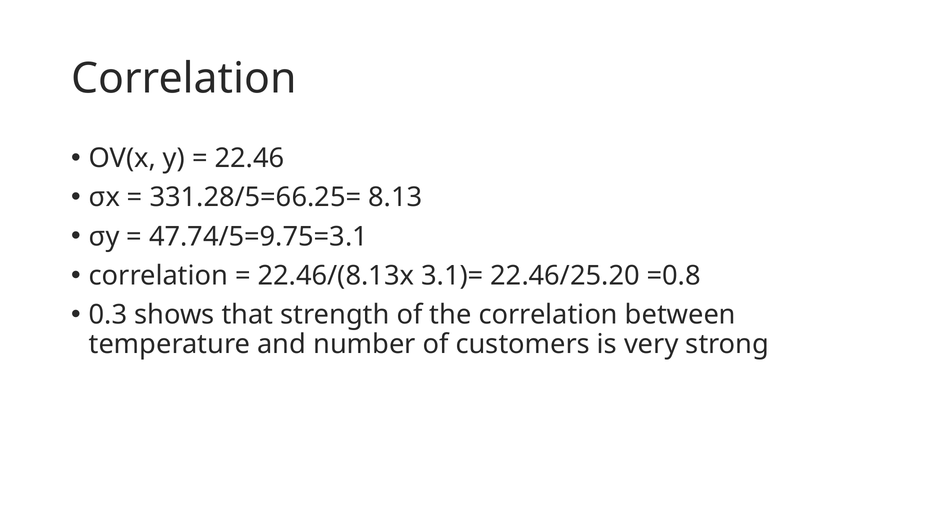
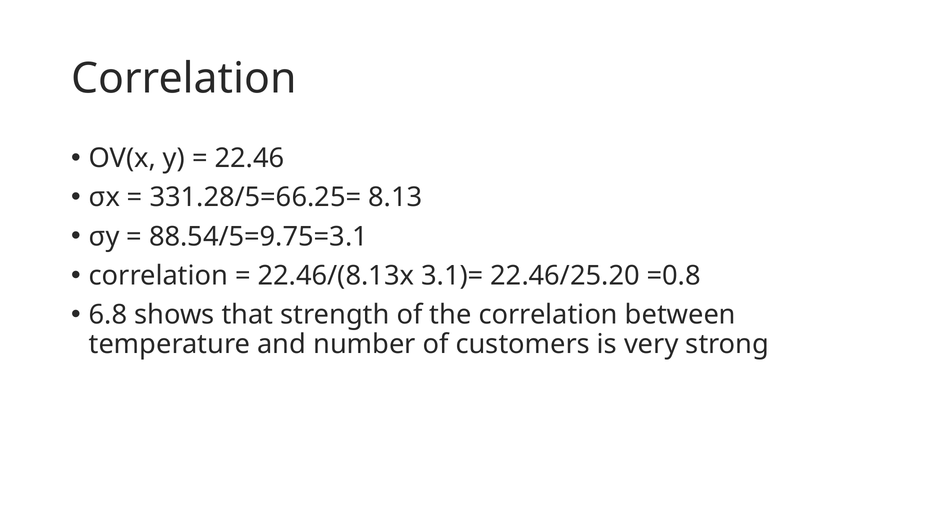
47.74/5=9.75=3.1: 47.74/5=9.75=3.1 -> 88.54/5=9.75=3.1 (258, 236)
0.3: 0.3 -> 6.8 (108, 315)
